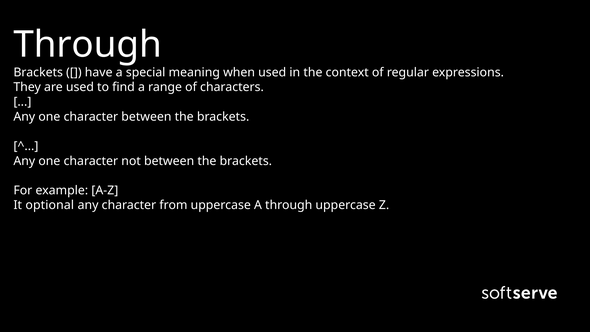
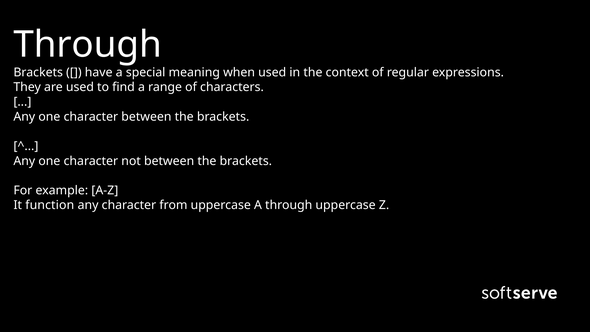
optional: optional -> function (50, 205)
